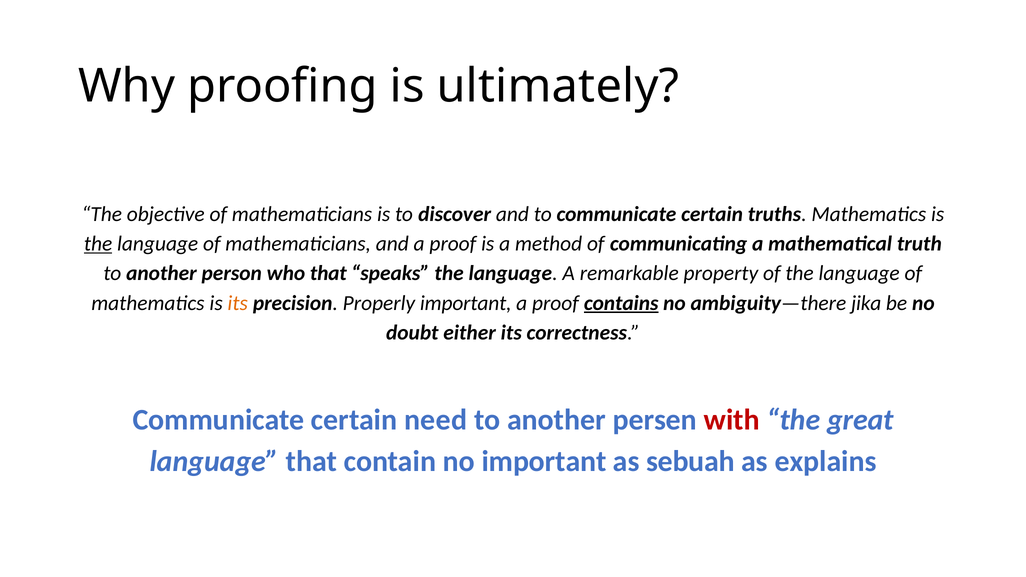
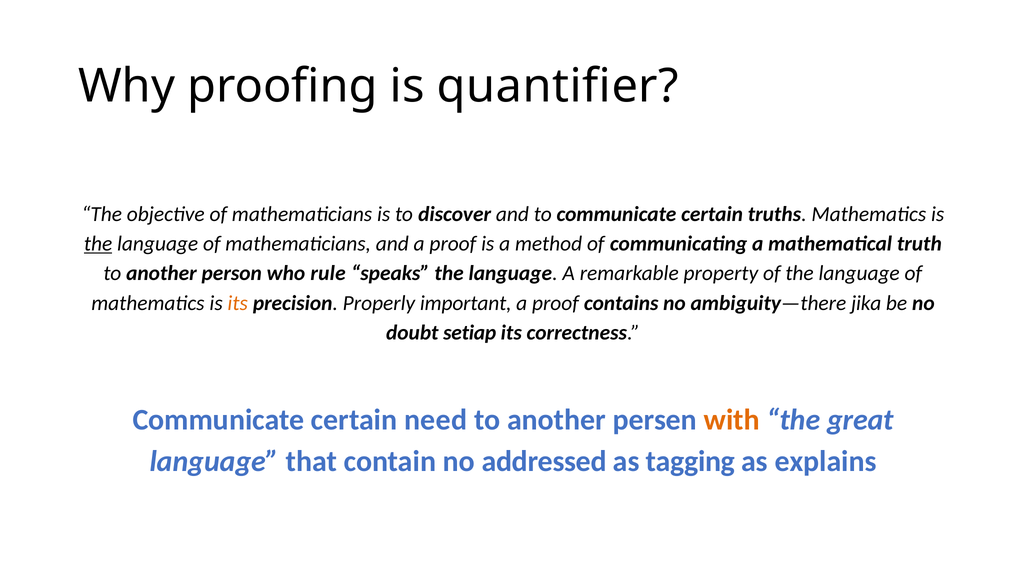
ultimately: ultimately -> quantifier (558, 86)
who that: that -> rule (328, 273)
contains underline: present -> none (621, 303)
either: either -> setiap (470, 333)
with colour: red -> orange (732, 420)
no important: important -> addressed (544, 461)
sebuah: sebuah -> tagging (691, 461)
